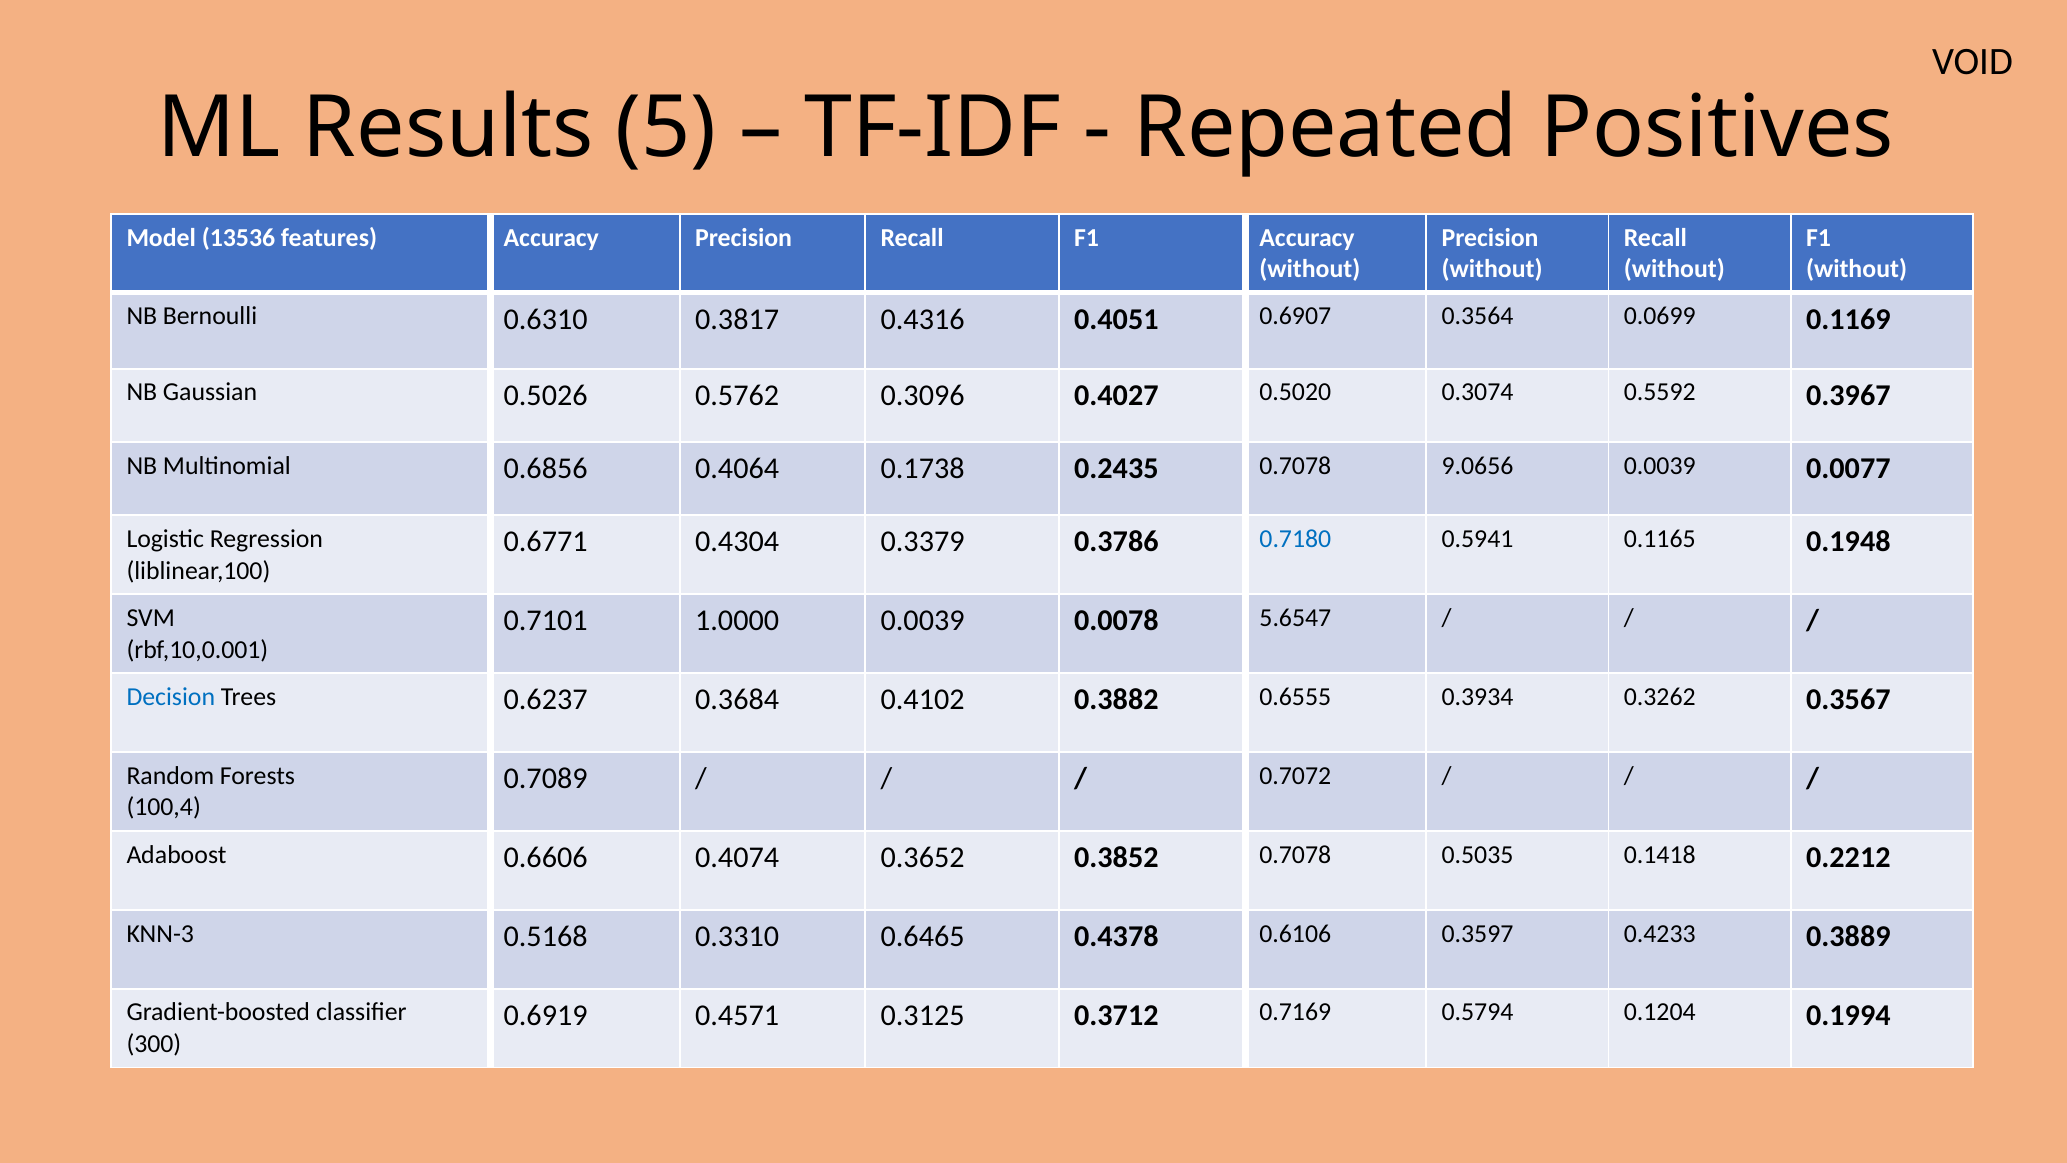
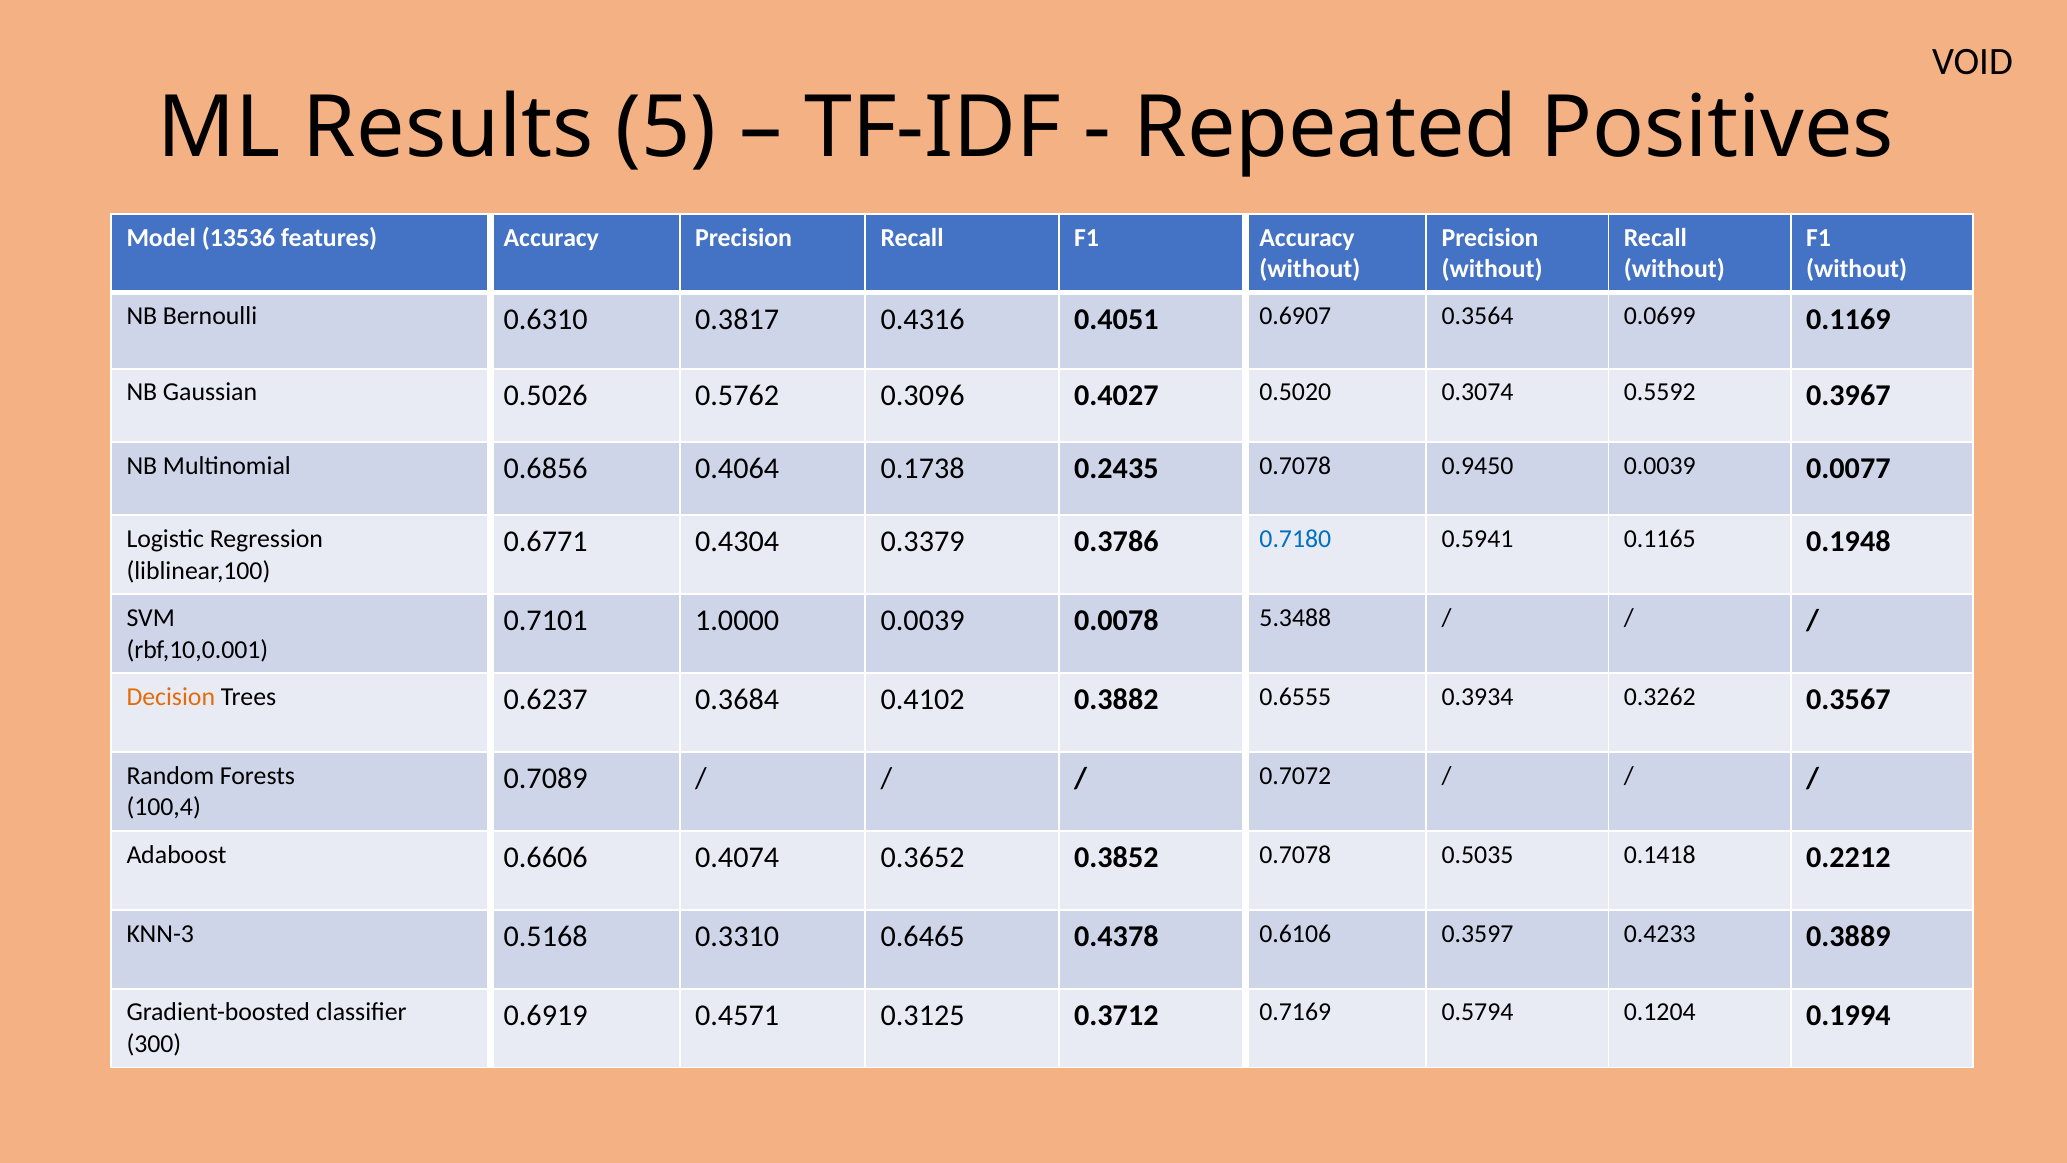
9.0656: 9.0656 -> 0.9450 (1478, 466)
5.6547: 5.6547 -> 5.3488 (1295, 618)
Decision colour: blue -> orange (171, 697)
